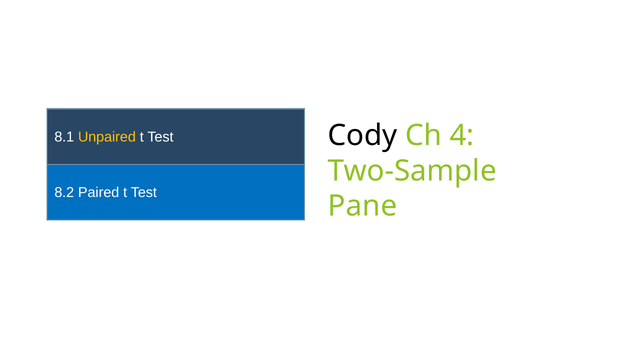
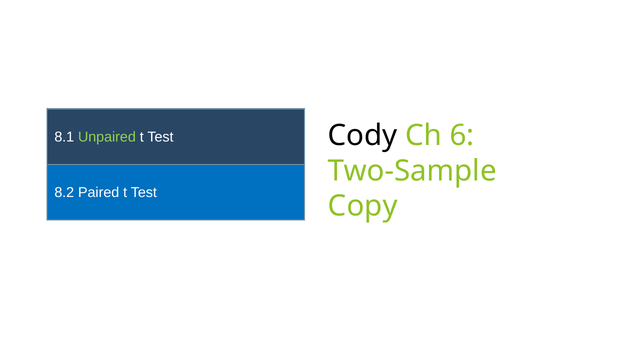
4: 4 -> 6 (462, 135)
Unpaired colour: yellow -> light green (107, 137)
Pane: Pane -> Copy (363, 206)
